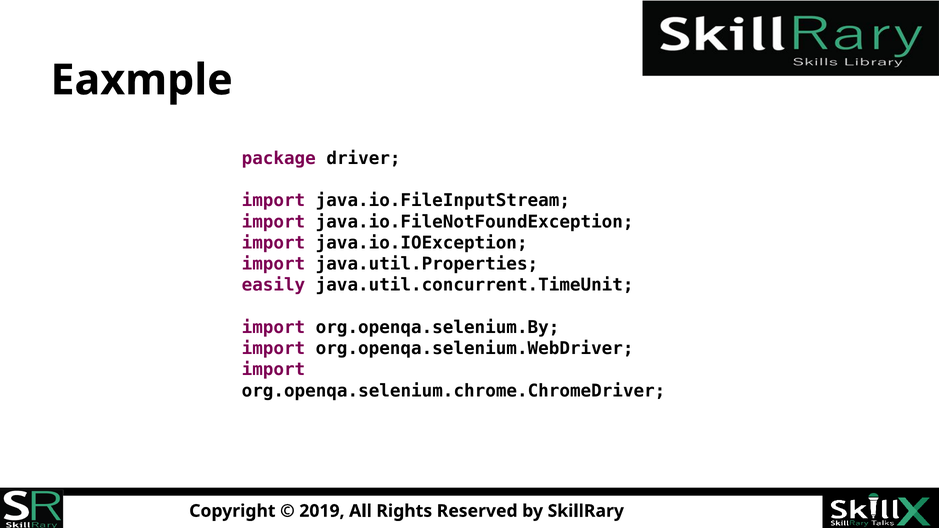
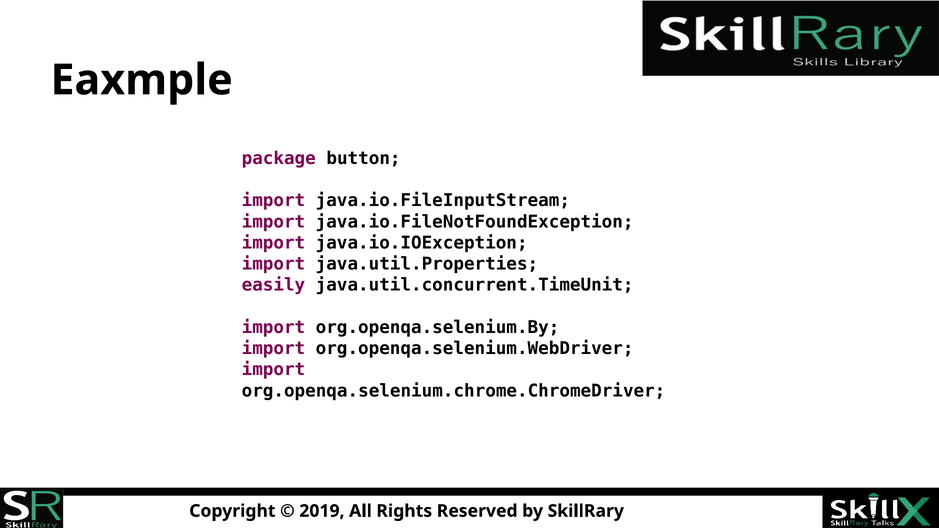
driver: driver -> button (364, 158)
